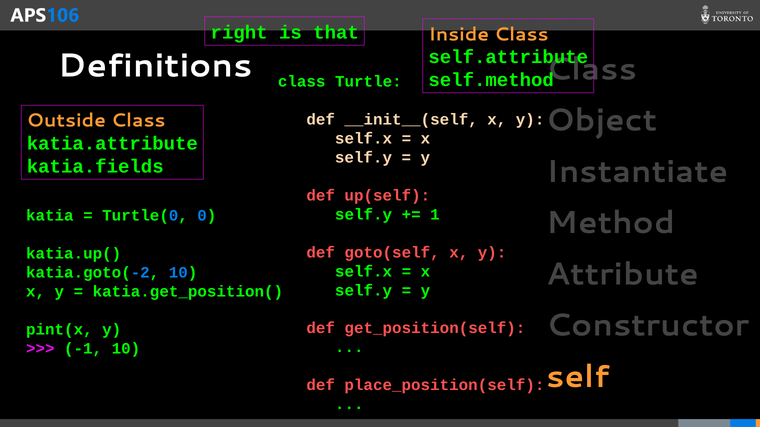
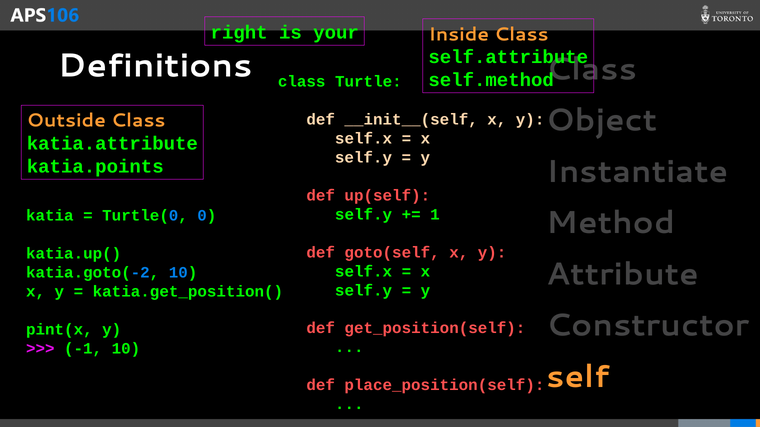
that: that -> your (336, 32)
katia.fields: katia.fields -> katia.points (95, 166)
